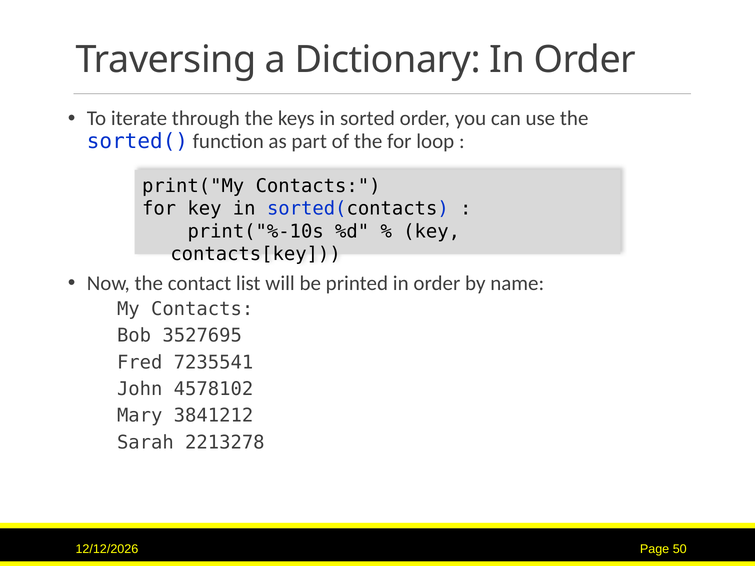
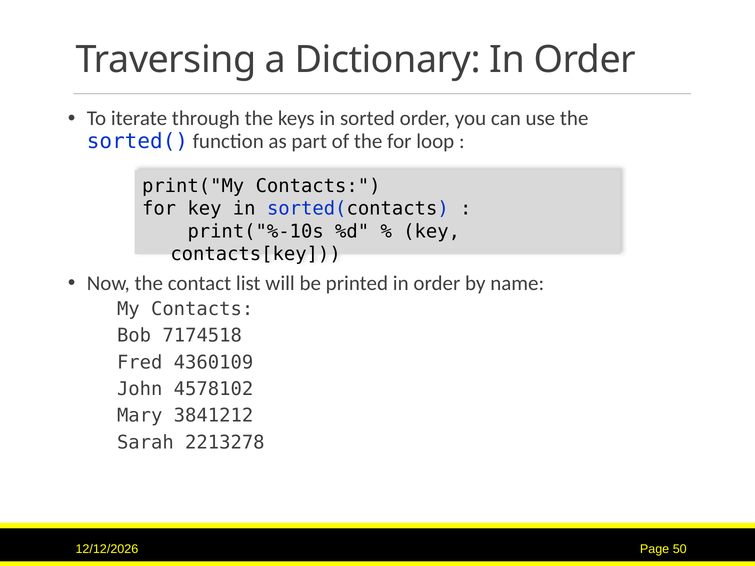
3527695: 3527695 -> 7174518 (202, 336)
7235541: 7235541 -> 4360109 (214, 363)
